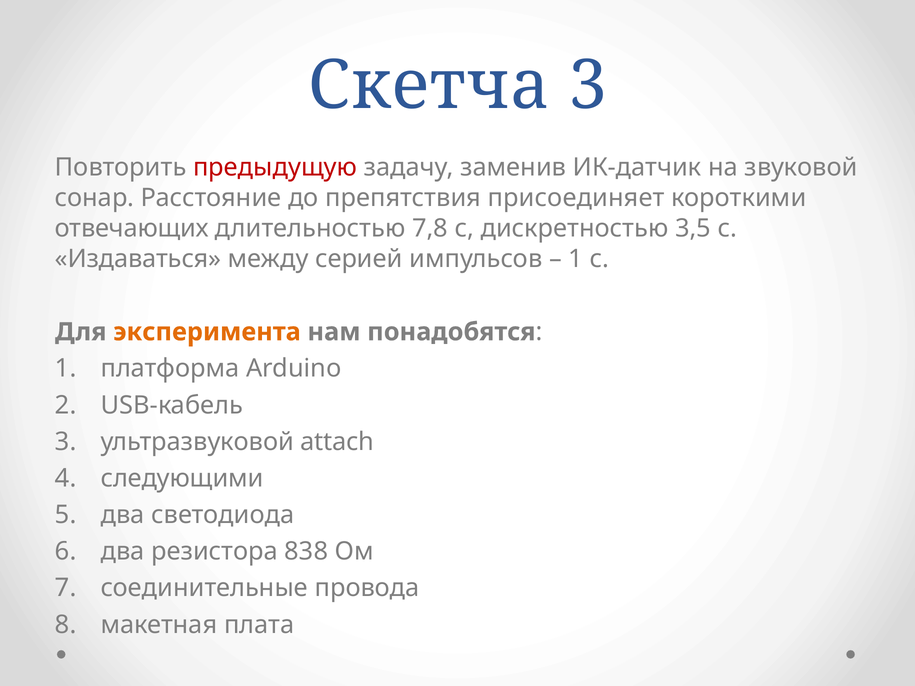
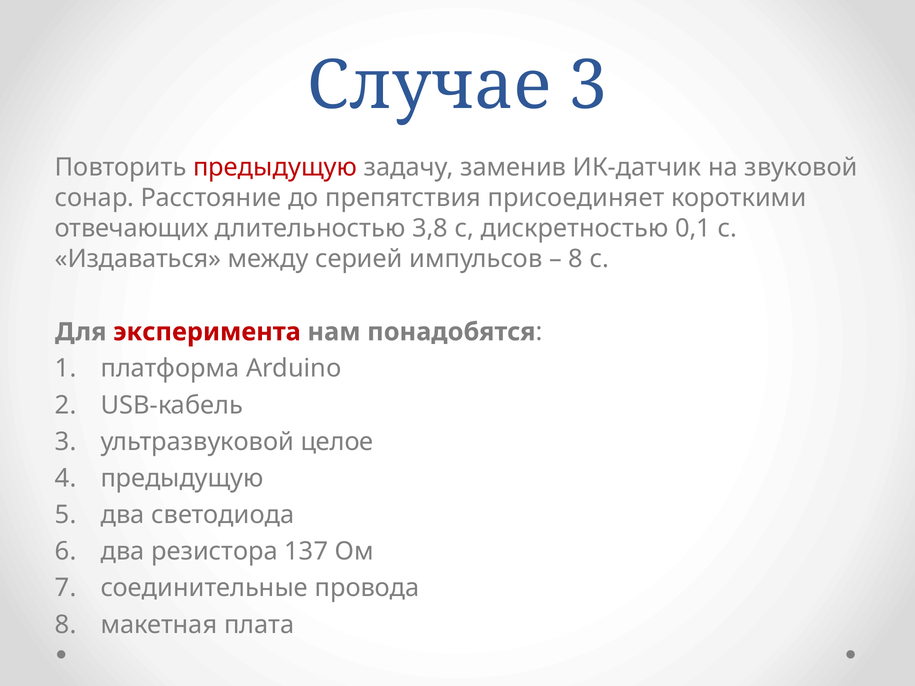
Скетча: Скетча -> Случае (429, 86)
7,8: 7,8 -> 3,8 (430, 228)
3,5: 3,5 -> 0,1 (693, 228)
1: 1 -> 8 (576, 259)
эксперимента colour: orange -> red (207, 332)
attach: attach -> целое (337, 442)
следующими: следующими -> предыдущую (182, 478)
838: 838 -> 137 (306, 552)
